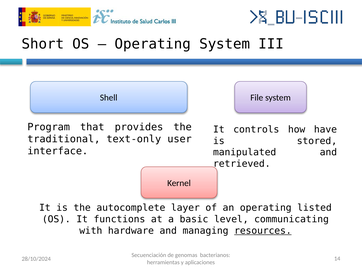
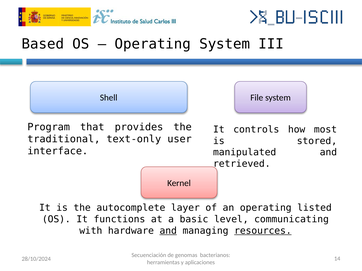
Short: Short -> Based (43, 44)
have: have -> most (325, 130)
and underline: none -> present (168, 231)
